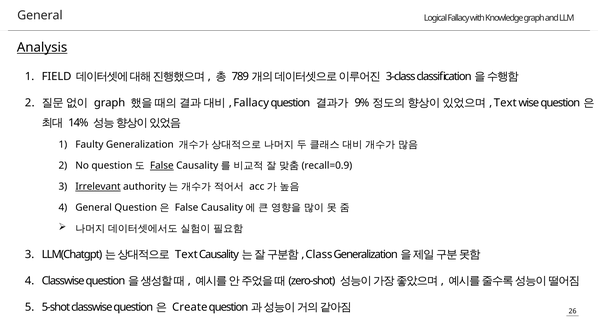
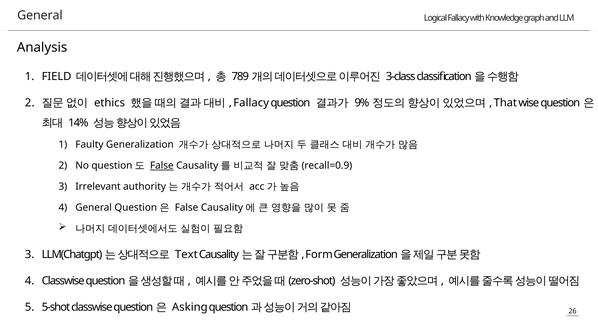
Analysis underline: present -> none (42, 48)
graph: graph -> ethics (110, 103)
Text: Text -> That (505, 103)
Irrelevant underline: present -> none (98, 187)
Class: Class -> Form (319, 255)
Create: Create -> Asking (190, 307)
